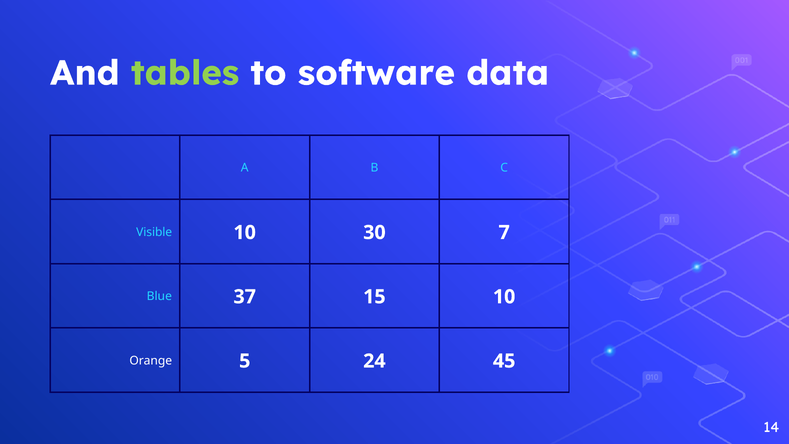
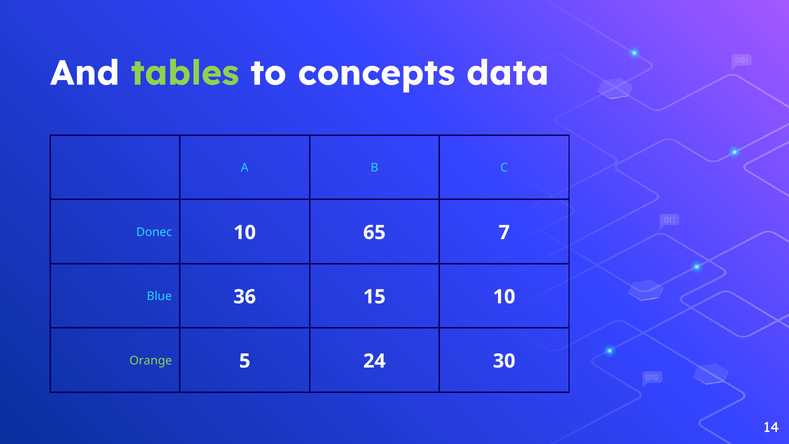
software: software -> concepts (377, 73)
Visible: Visible -> Donec (154, 232)
30: 30 -> 65 (374, 232)
37: 37 -> 36 (245, 297)
Orange colour: white -> light green (151, 361)
45: 45 -> 30 (504, 361)
